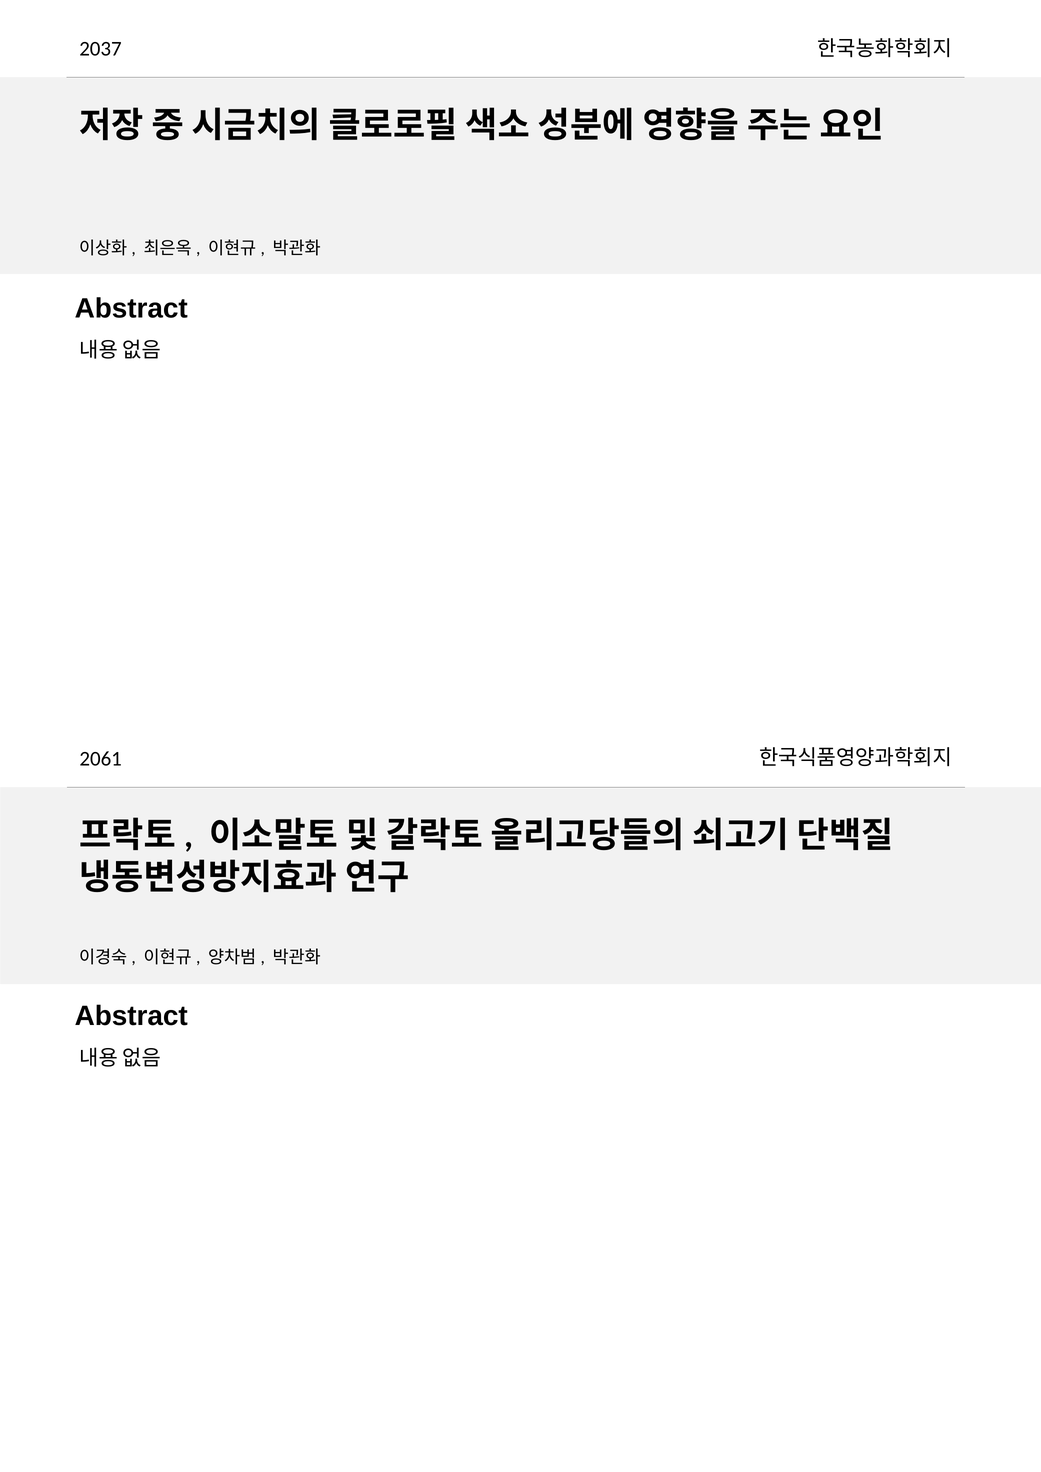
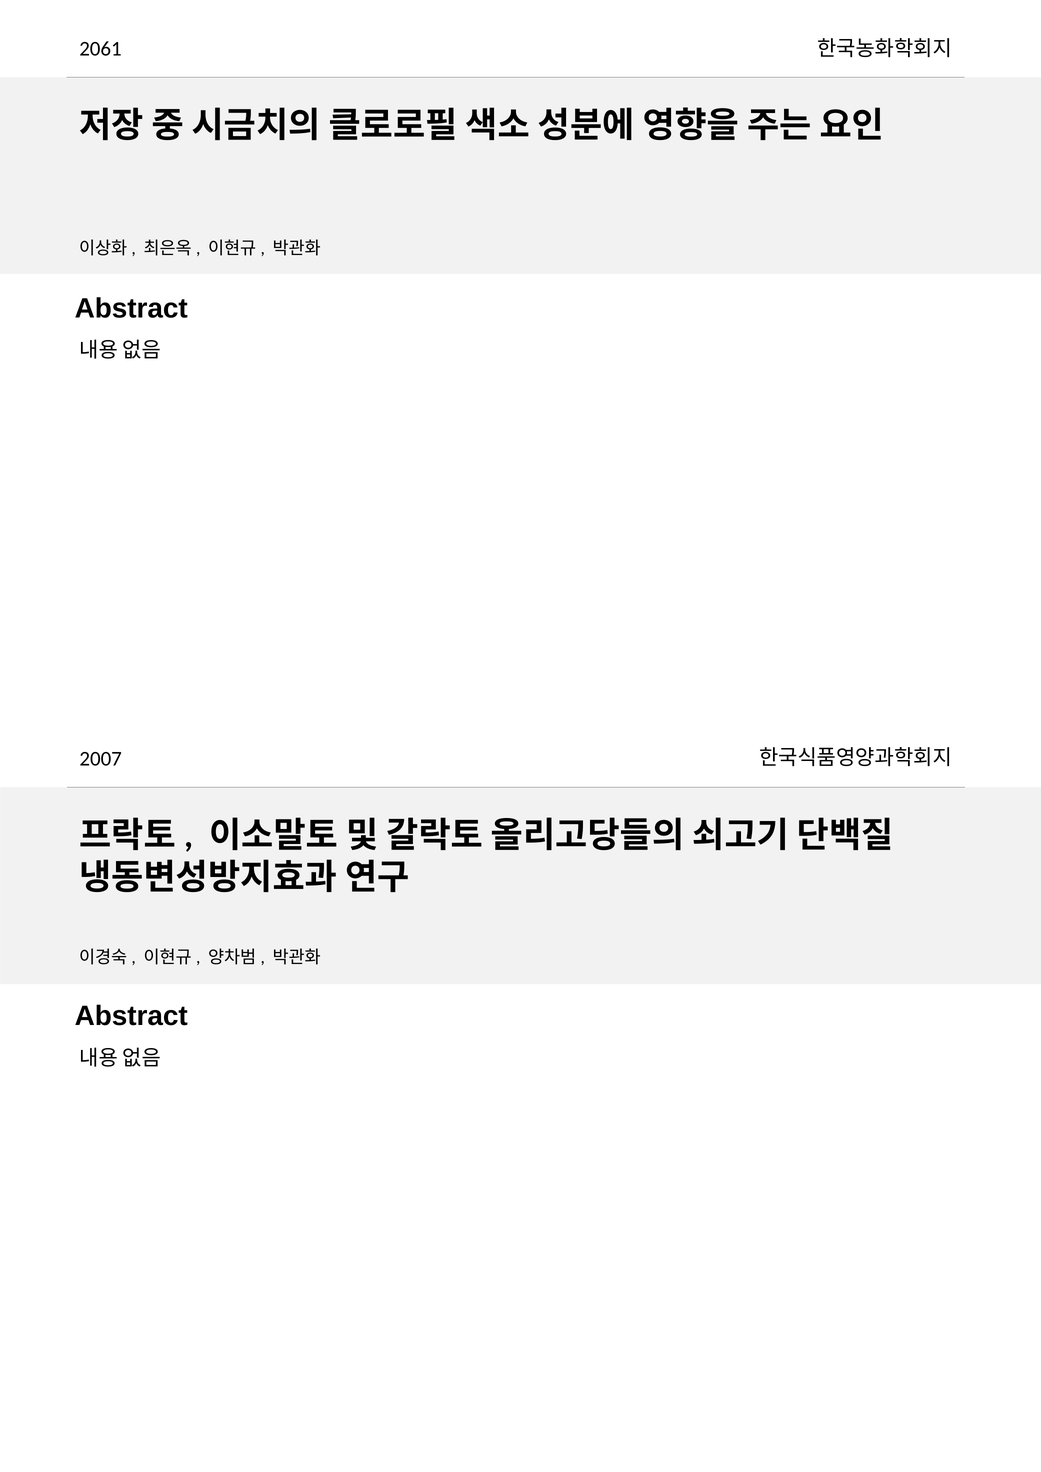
2037: 2037 -> 2061 (100, 49)
2061: 2061 -> 2007 (101, 759)
